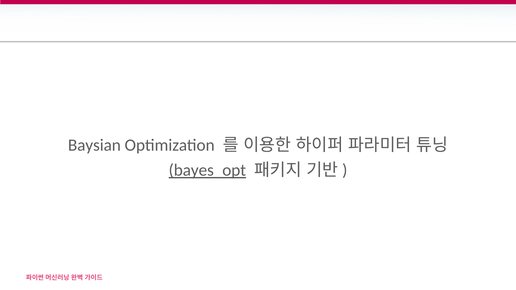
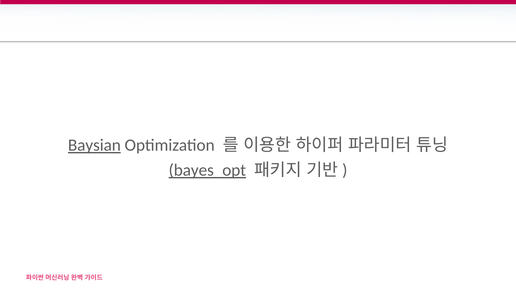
Baysian underline: none -> present (94, 145)
